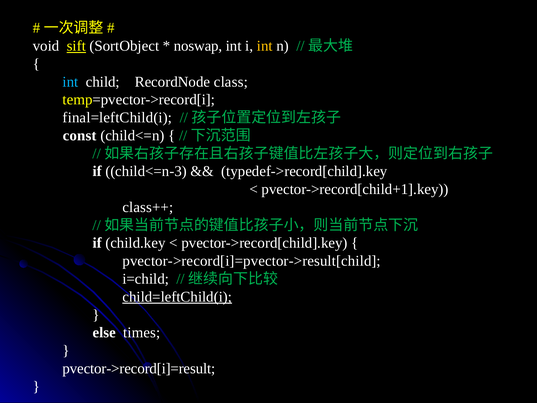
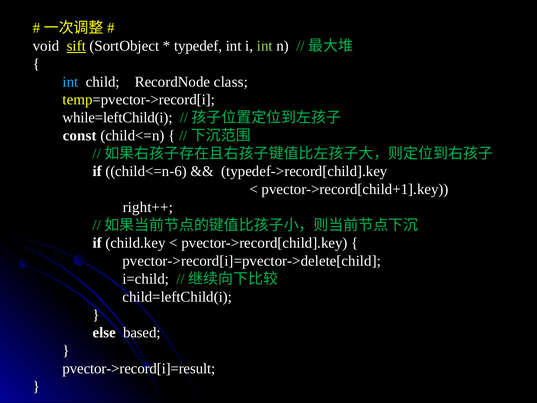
noswap: noswap -> typedef (198, 46)
int colour: yellow -> light green (265, 46)
final=leftChild(i: final=leftChild(i -> while=leftChild(i (118, 118)
child<=n-3: child<=n-3 -> child<=n-6 (146, 171)
class++: class++ -> right++ (148, 207)
pvector->record[i]=pvector->result[child: pvector->record[i]=pvector->result[child -> pvector->record[i]=pvector->delete[child (252, 261)
child=leftChild(i underline: present -> none (177, 297)
times: times -> based (142, 332)
